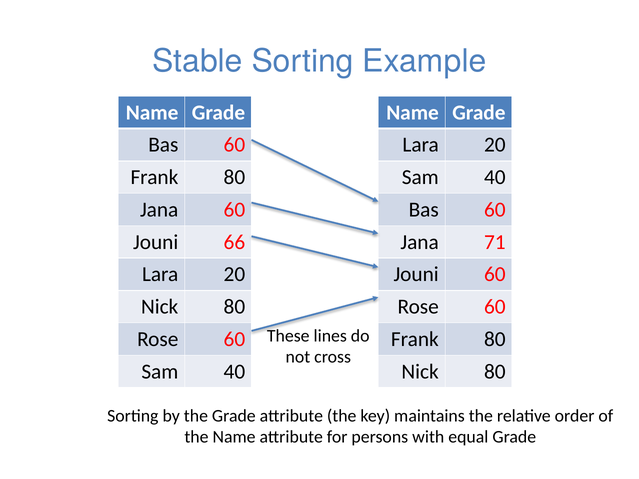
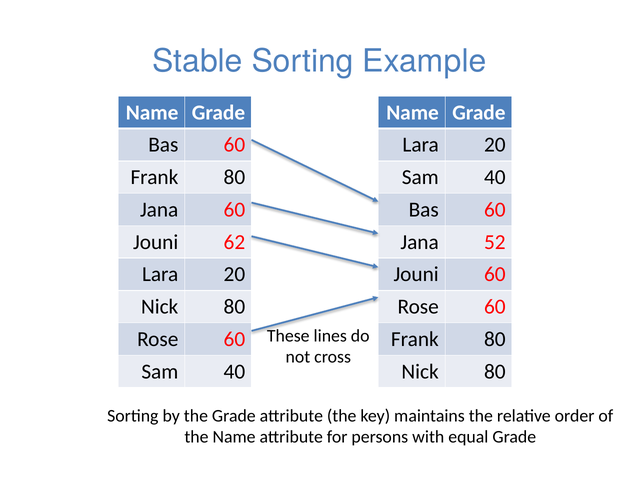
66: 66 -> 62 (234, 242)
71: 71 -> 52 (495, 242)
